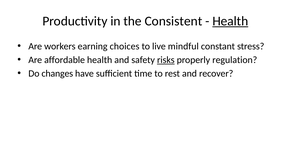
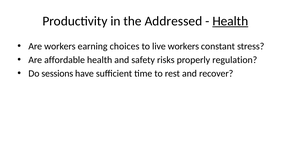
Consistent: Consistent -> Addressed (173, 21)
live mindful: mindful -> workers (183, 46)
risks underline: present -> none (166, 60)
changes: changes -> sessions (57, 73)
